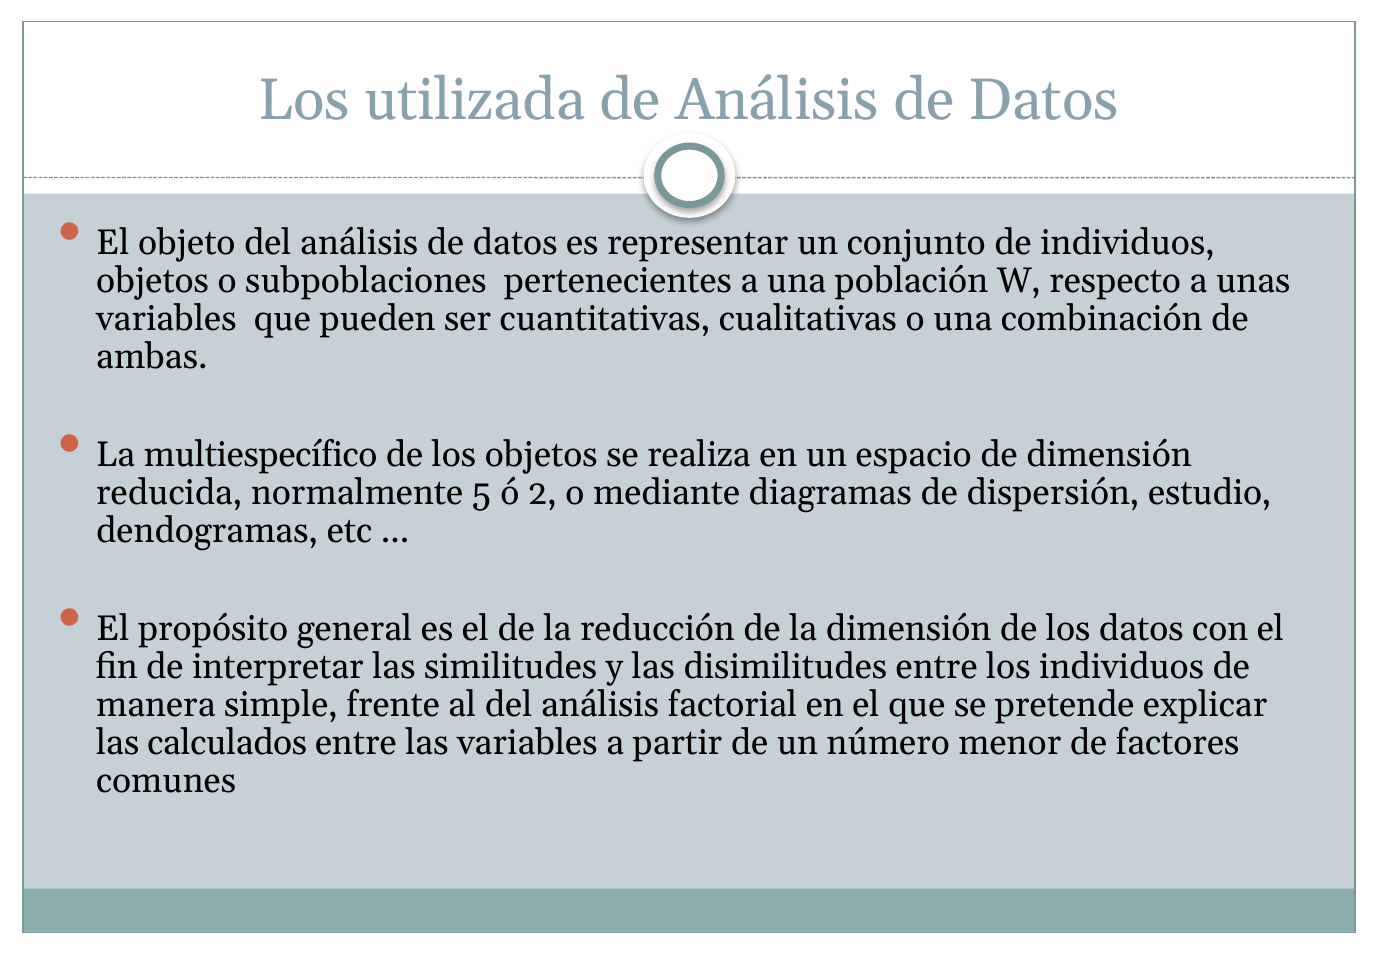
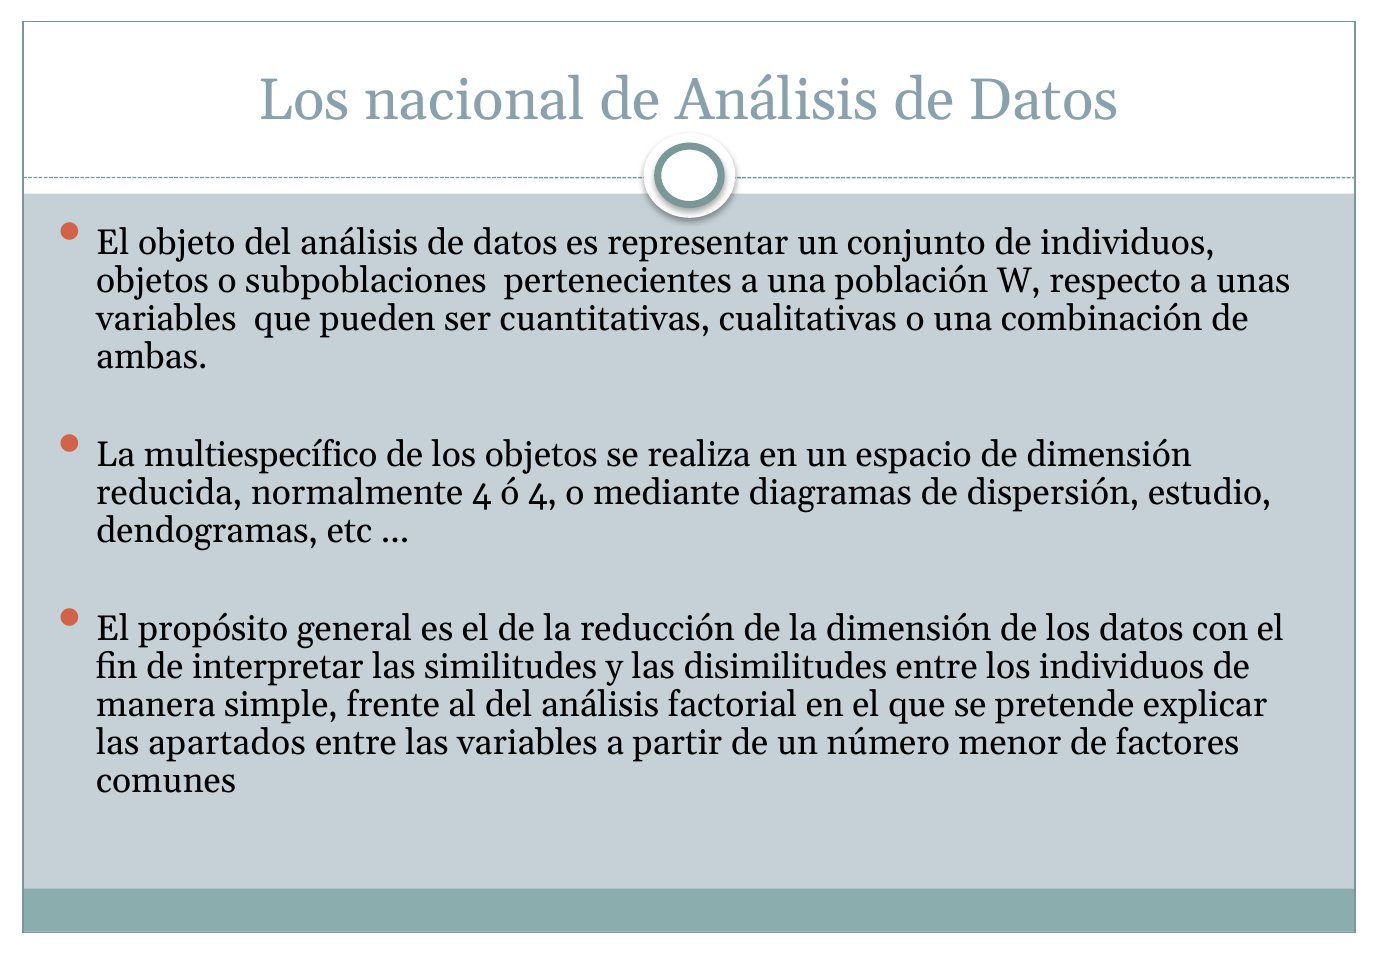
utilizada: utilizada -> nacional (475, 100)
normalmente 5: 5 -> 4 (482, 493)
ó 2: 2 -> 4 (542, 493)
calculados: calculados -> apartados (227, 744)
